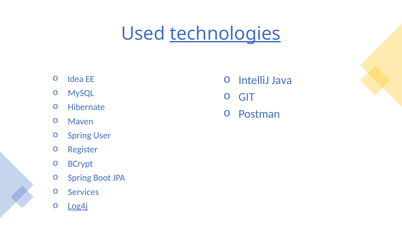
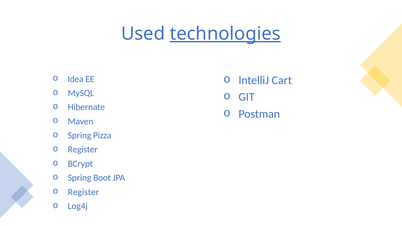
Java: Java -> Cart (282, 80)
User: User -> Pizza (102, 136)
Services: Services -> Register (83, 192)
Log4j underline: present -> none (78, 206)
